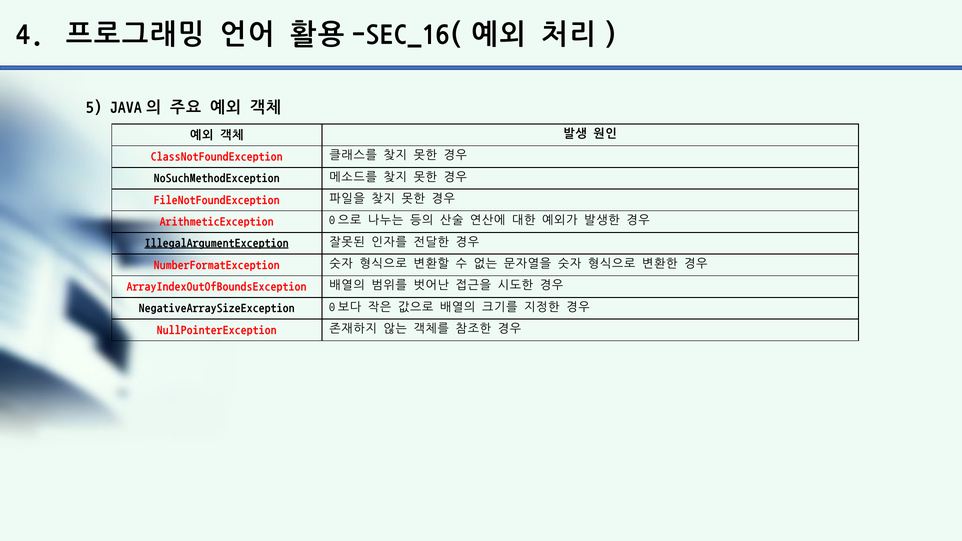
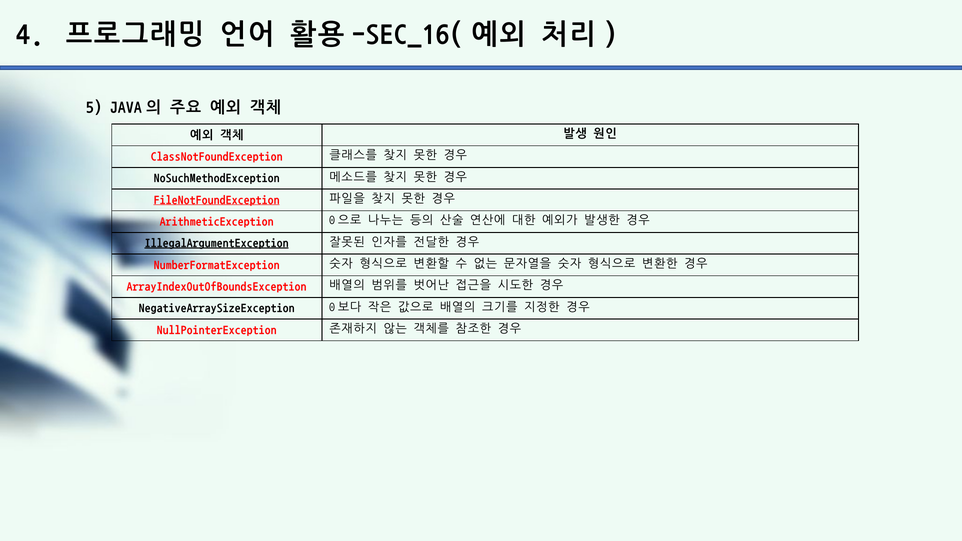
FileNotFoundException underline: none -> present (217, 200)
